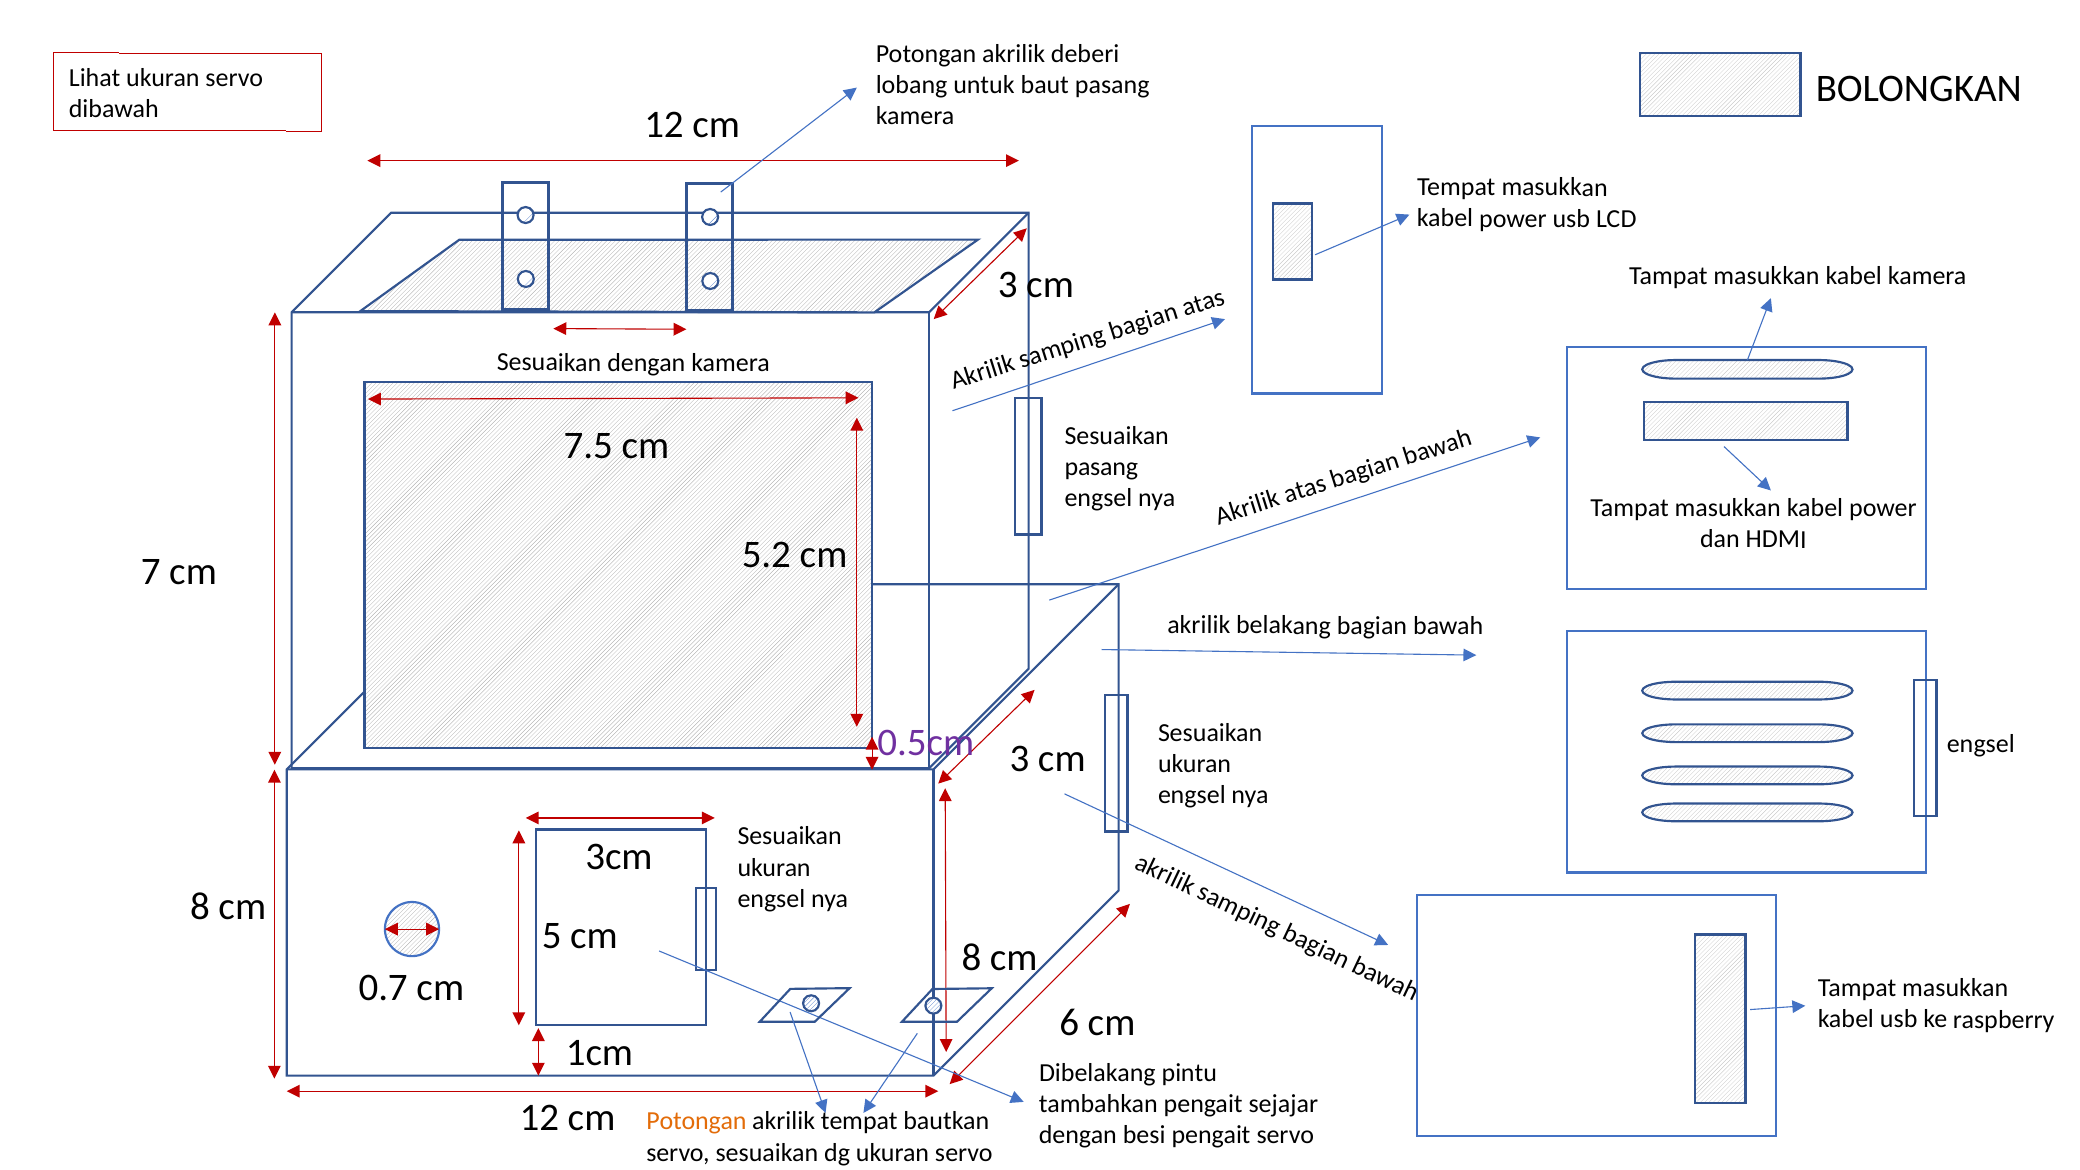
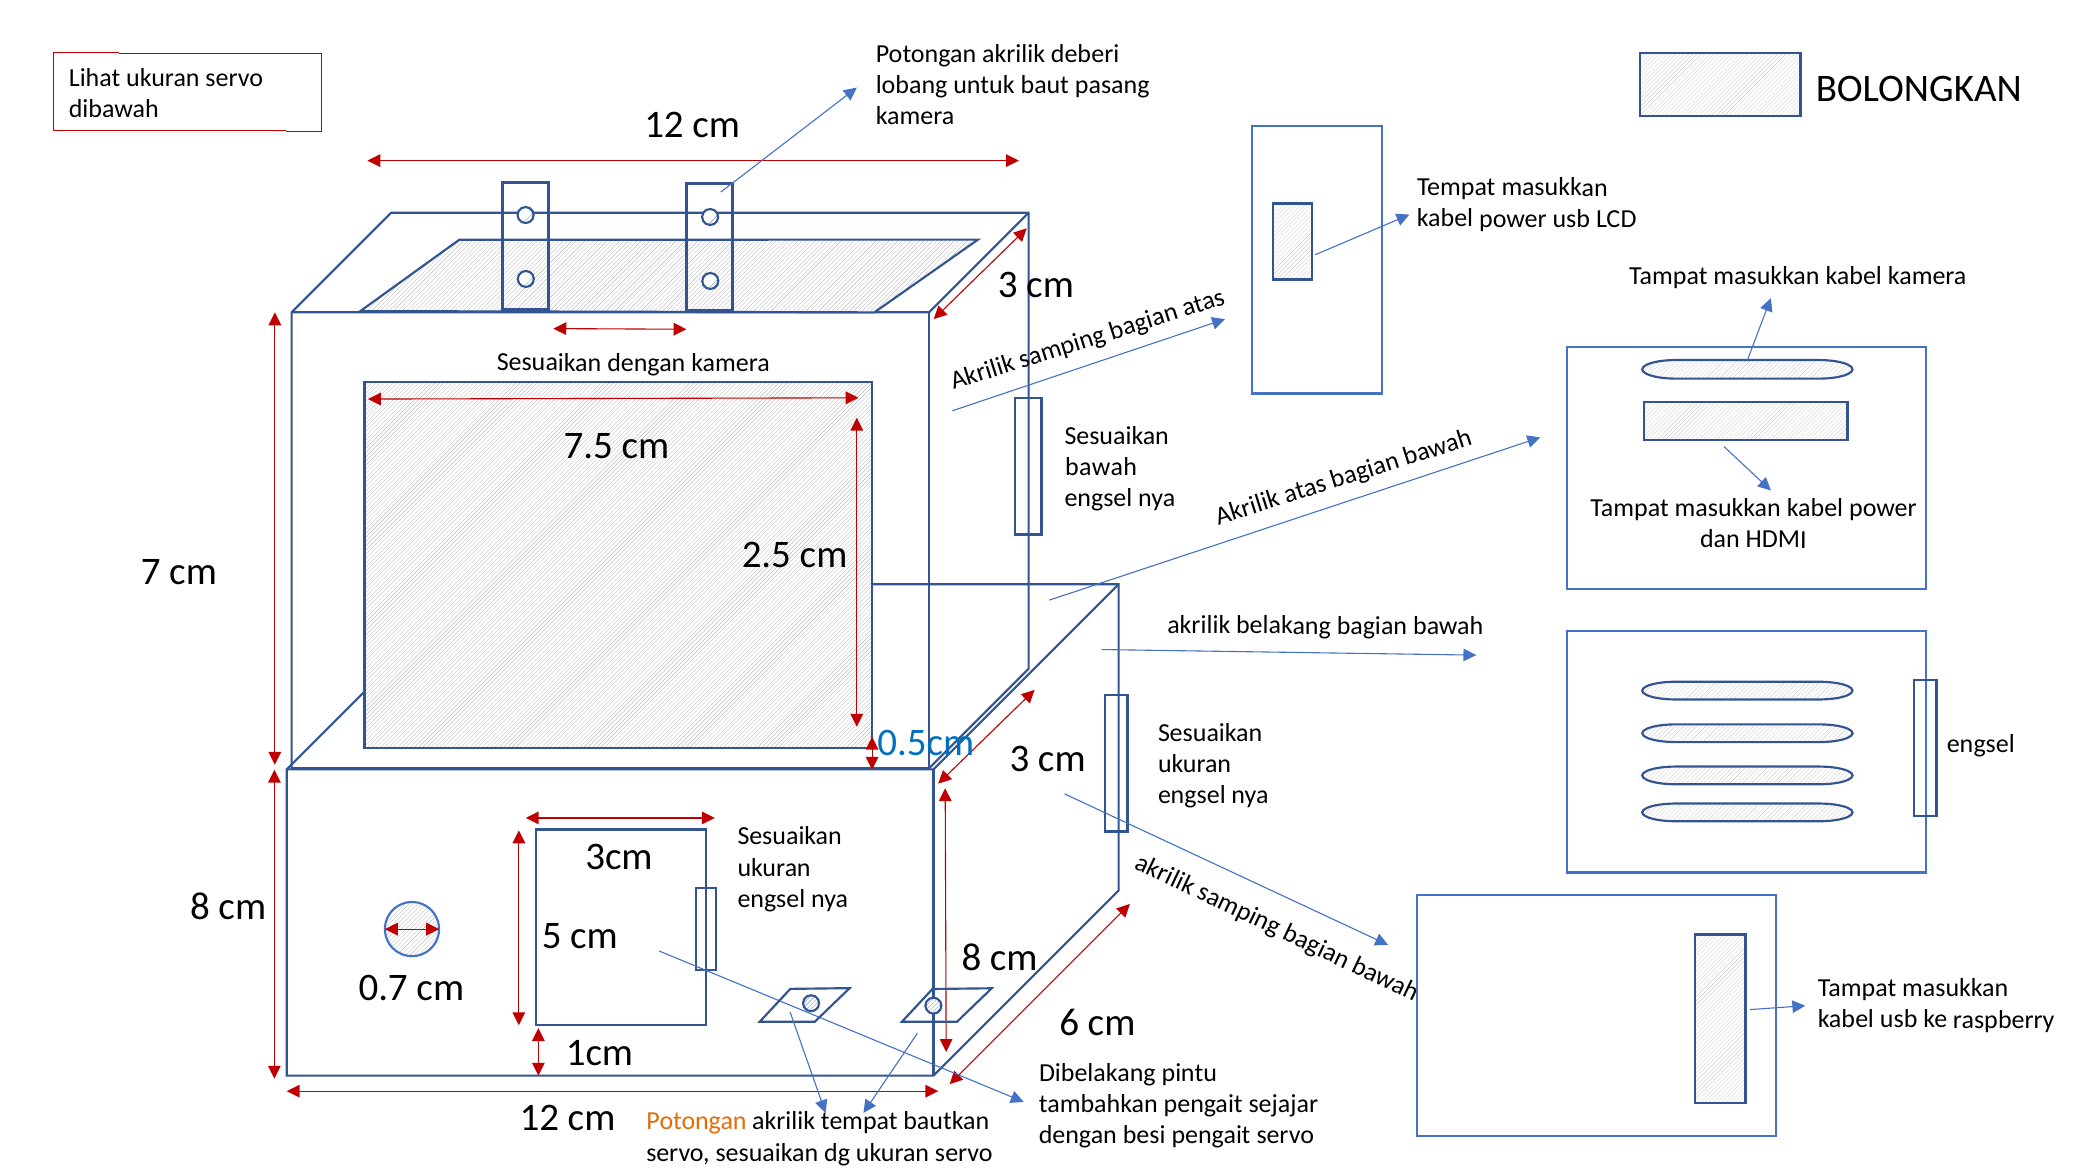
pasang: pasang -> bawah (1101, 467)
5.2: 5.2 -> 2.5 (766, 555)
0.5cm colour: purple -> blue (926, 742)
